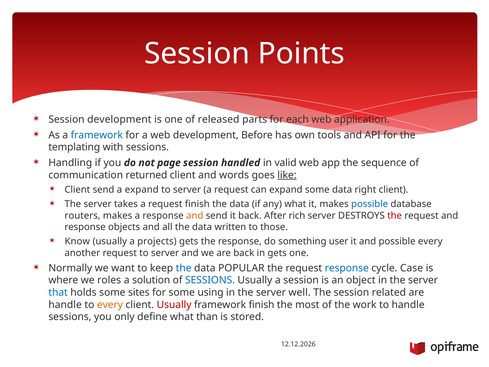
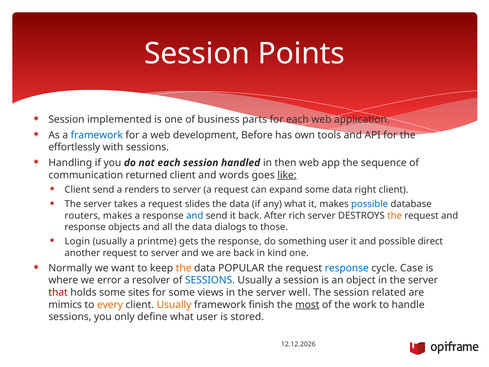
Session development: development -> implemented (119, 119)
released: released -> business (219, 119)
templating: templating -> effortlessly (74, 147)
not page: page -> each (169, 163)
valid: valid -> then (285, 163)
a expand: expand -> renders (142, 190)
request finish: finish -> slides (197, 204)
and colour: orange -> blue (195, 215)
the colour: red -> orange (395, 215)
written: written -> dialogs (230, 227)
Know: Know -> Login (77, 241)
projects: projects -> printme (157, 241)
possible every: every -> direct (430, 241)
in gets: gets -> kind (277, 253)
the colour: blue -> orange (184, 268)
roles: roles -> error (109, 280)
solution: solution -> resolver (151, 280)
that colour: blue -> red (58, 292)
using: using -> views (211, 292)
handle: handle -> mimics (65, 304)
Usually colour: red -> orange (174, 304)
most underline: none -> present (307, 304)
what than: than -> user (207, 317)
